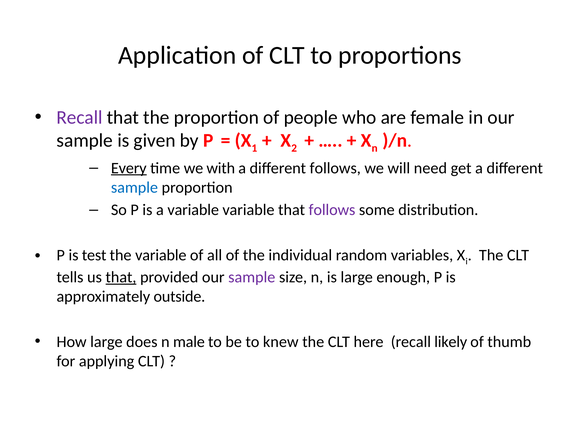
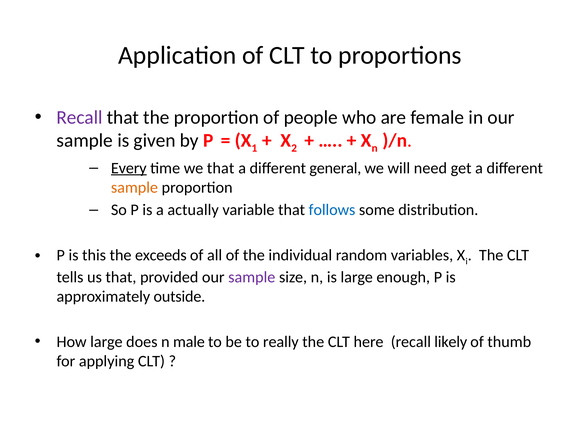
we with: with -> that (221, 168)
different follows: follows -> general (335, 168)
sample colour: blue -> orange (134, 187)
a variable: variable -> actually (193, 210)
follows colour: purple -> blue (332, 210)
test: test -> this (94, 255)
the variable: variable -> exceeds (161, 255)
that underline: present -> none (121, 277)
knew: knew -> really (281, 342)
